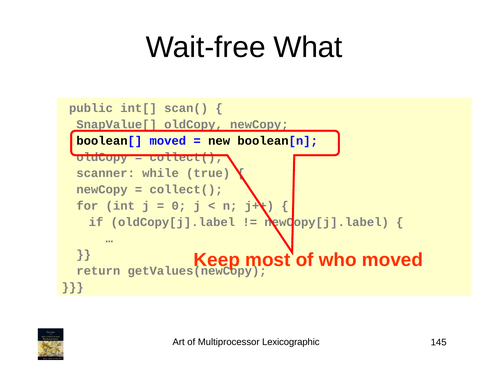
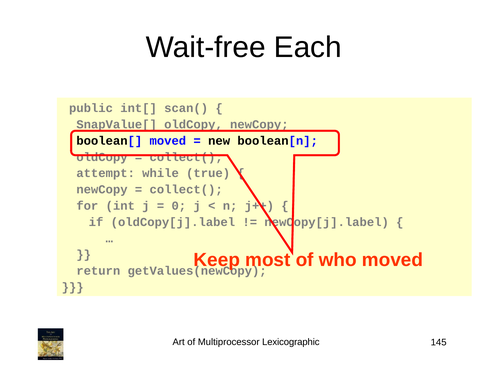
What: What -> Each (308, 47)
scanner: scanner -> attempt (106, 173)
